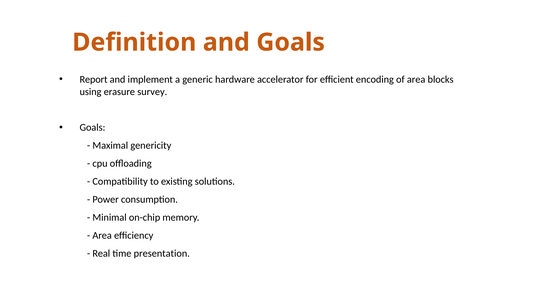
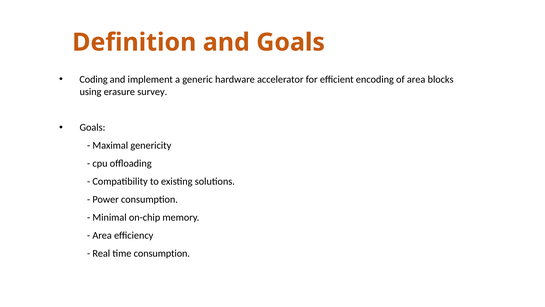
Report: Report -> Coding (94, 79)
time presentation: presentation -> consumption (162, 253)
